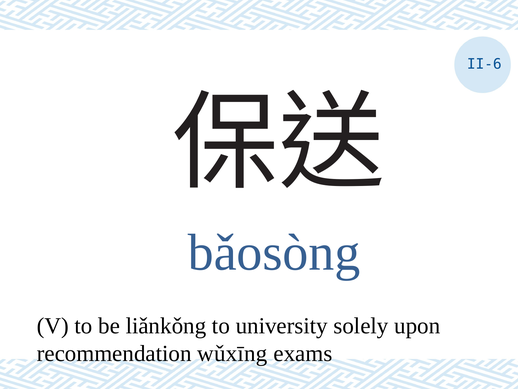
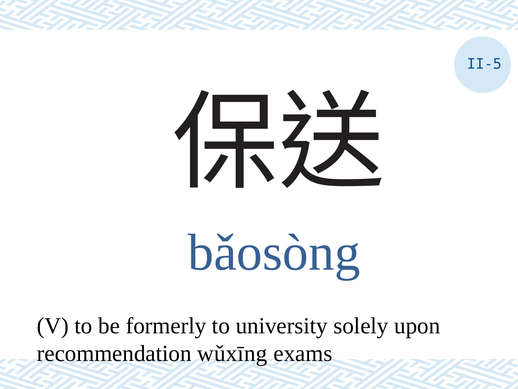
II-6: II-6 -> II-5 (484, 64)
liǎnkǒng: liǎnkǒng -> formerly (166, 325)
